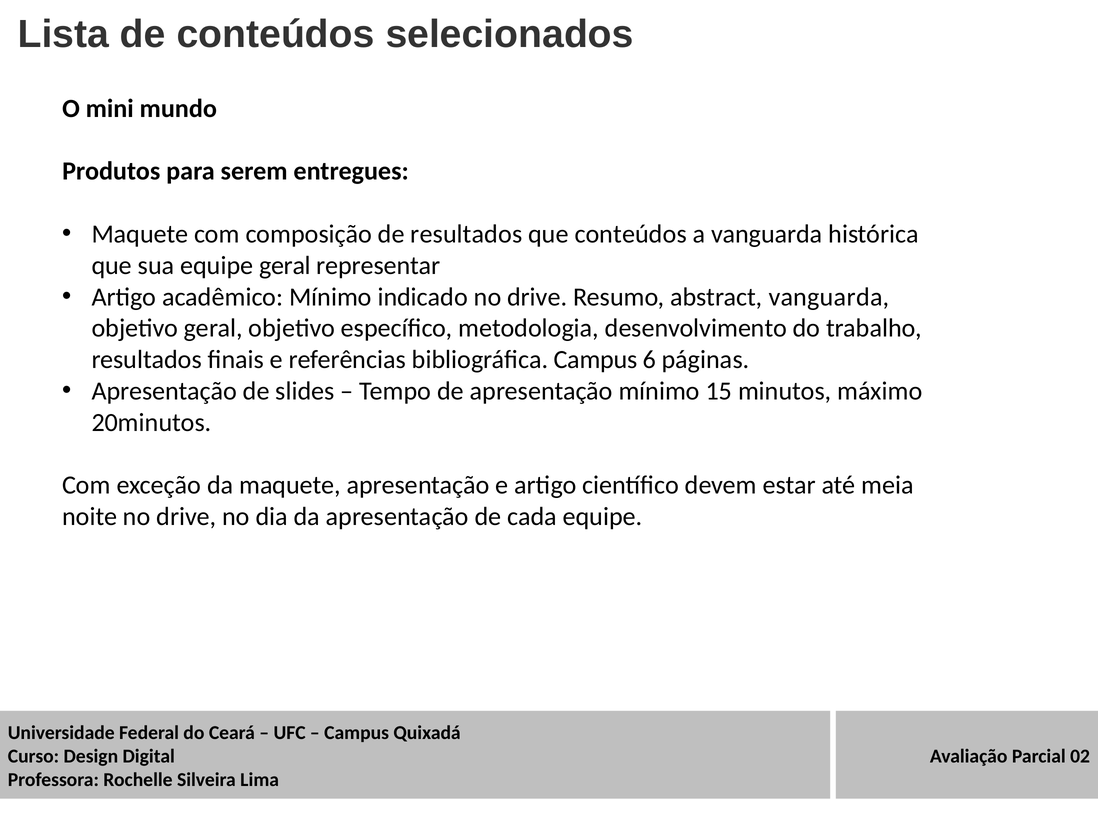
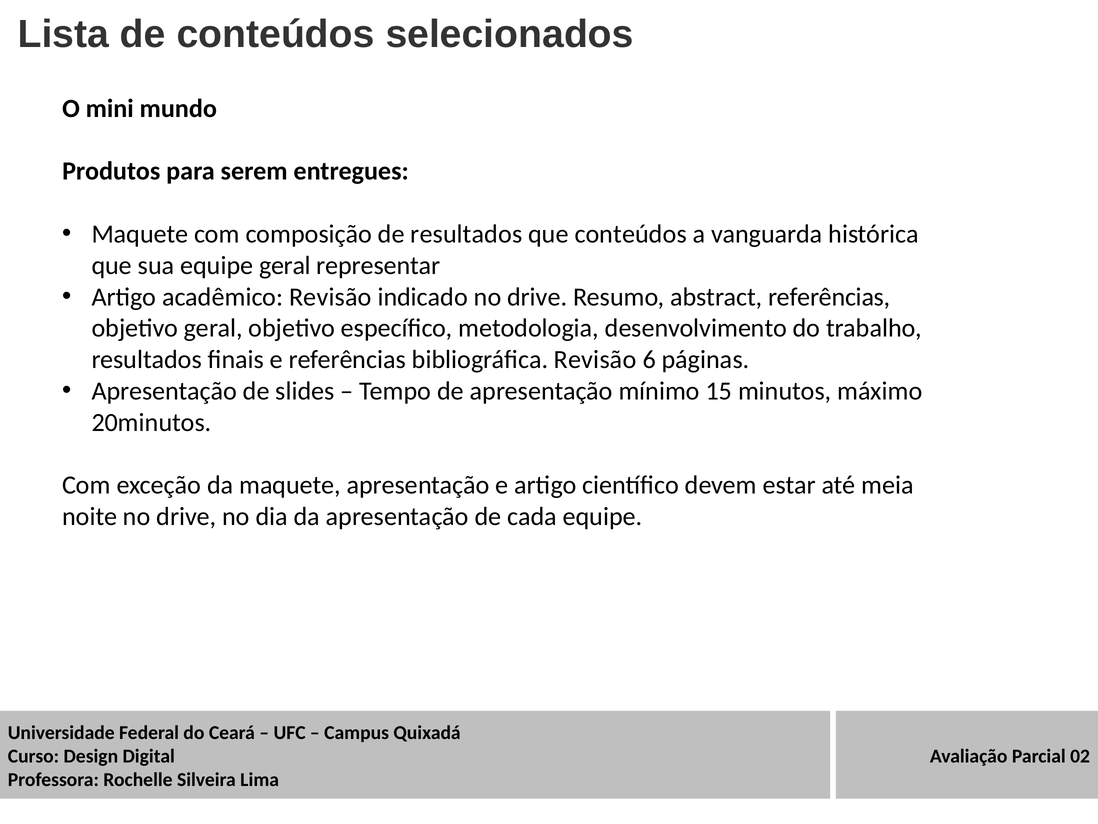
acadêmico Mínimo: Mínimo -> Revisão (330, 297)
abstract vanguarda: vanguarda -> referências (829, 297)
bibliográfica Campus: Campus -> Revisão (595, 359)
